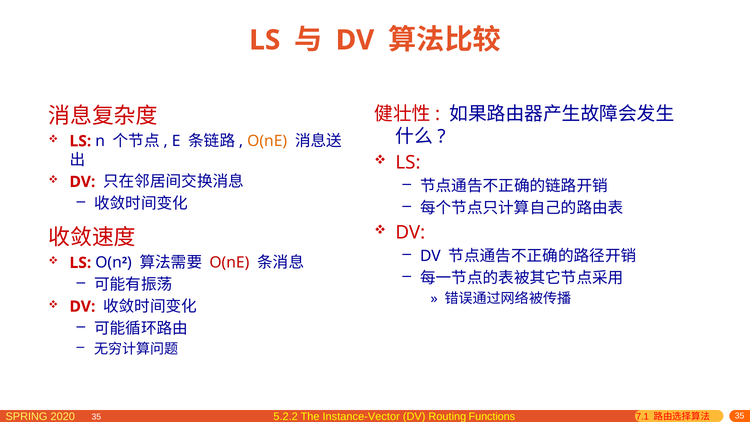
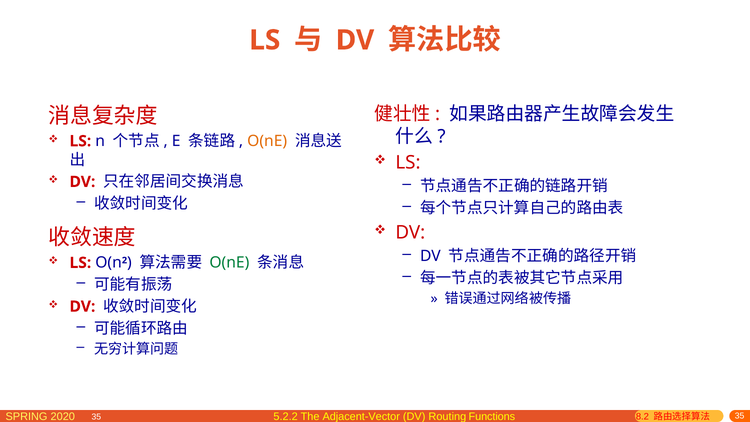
O(nE colour: red -> green (229, 263)
Instance-Vector: Instance-Vector -> Adjacent-Vector (361, 416)
7.1: 7.1 -> 8.2 (642, 417)
